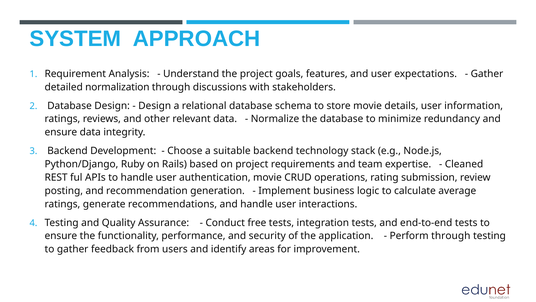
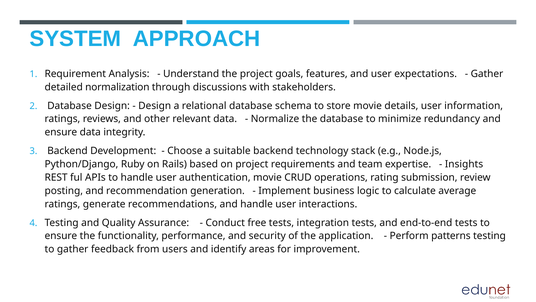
Cleaned: Cleaned -> Insights (464, 164)
Perform through: through -> patterns (451, 236)
